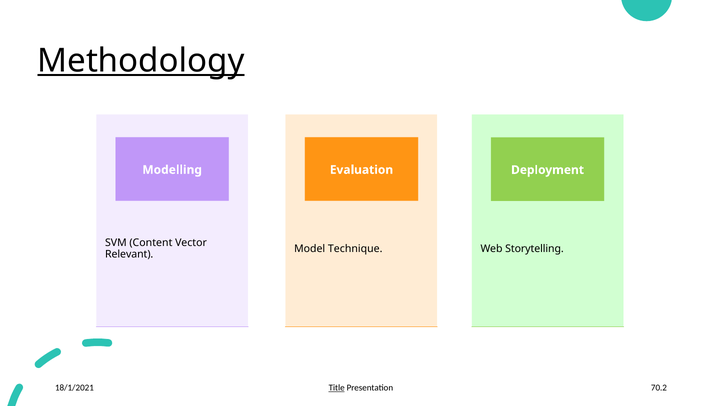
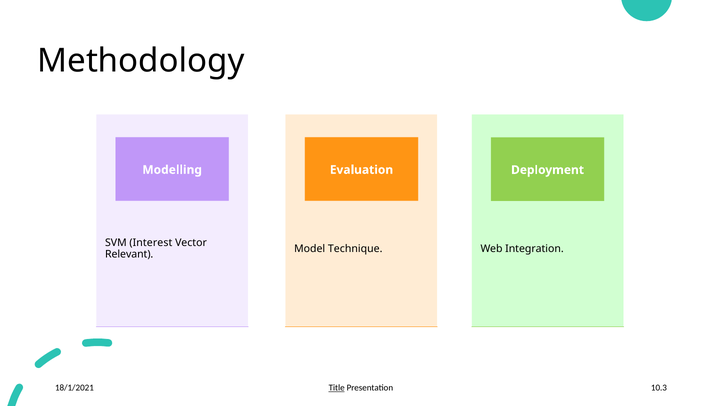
Methodology underline: present -> none (141, 61)
Content: Content -> Interest (151, 243)
Storytelling: Storytelling -> Integration (534, 249)
70.2: 70.2 -> 10.3 (659, 388)
